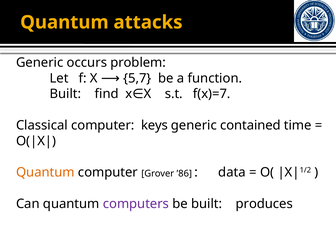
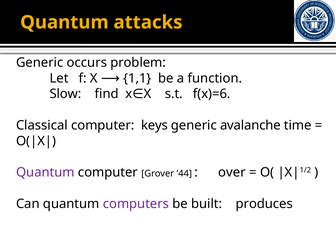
5,7: 5,7 -> 1,1 (137, 78)
Built: Built -> Slow (65, 94)
f(x)=7: f(x)=7 -> f(x)=6 (212, 94)
contained: contained -> avalanche (250, 125)
Quantum colour: orange -> purple (45, 172)
’86: ’86 -> ’44 (184, 174)
data: data -> over (232, 172)
